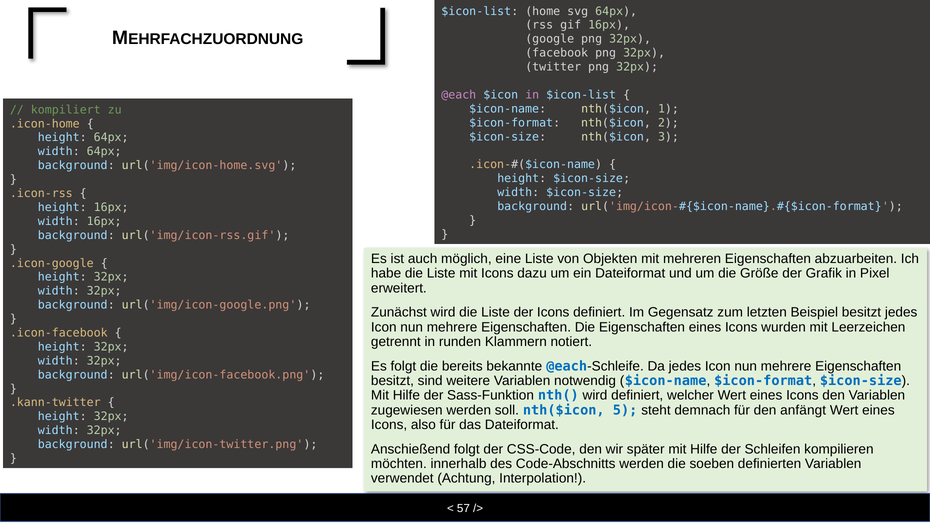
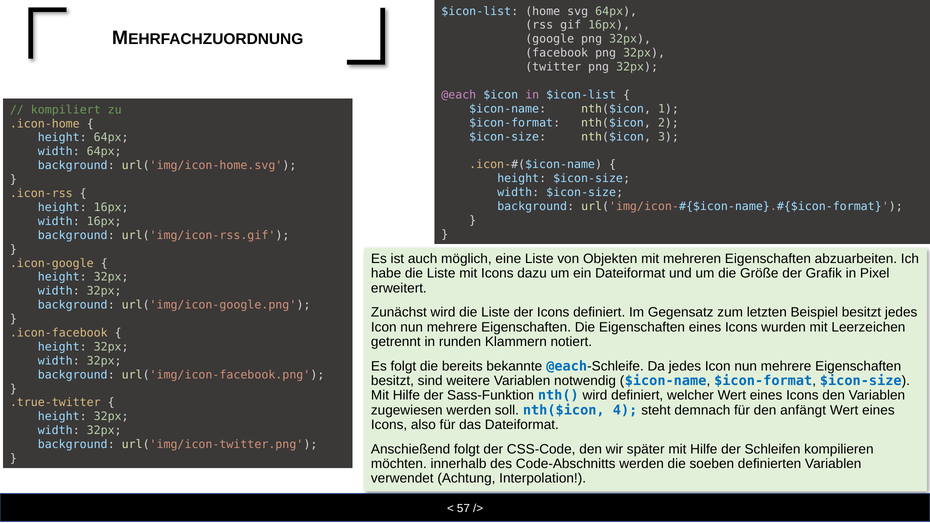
.kann-twitter: .kann-twitter -> .true-twitter (55, 403)
5: 5 -> 4 (625, 410)
